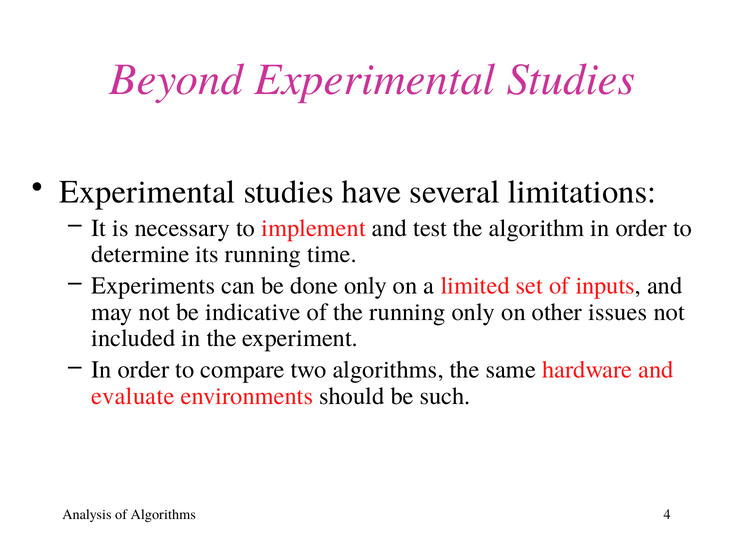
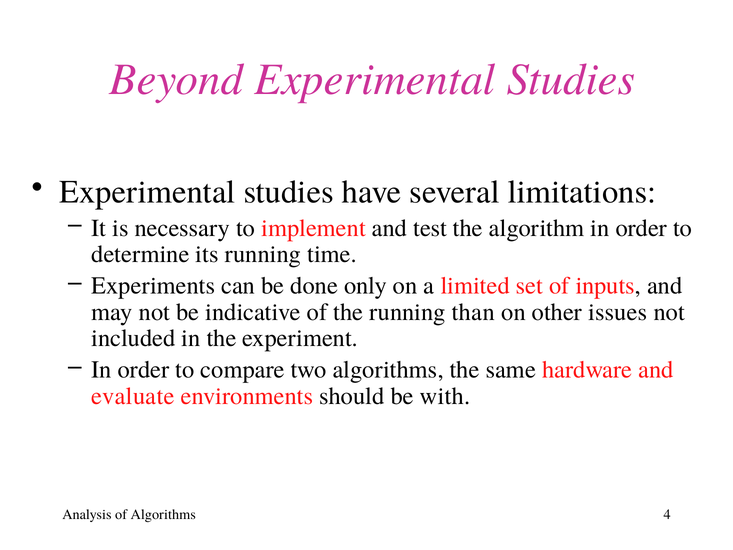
running only: only -> than (473, 312)
such: such -> with (445, 396)
